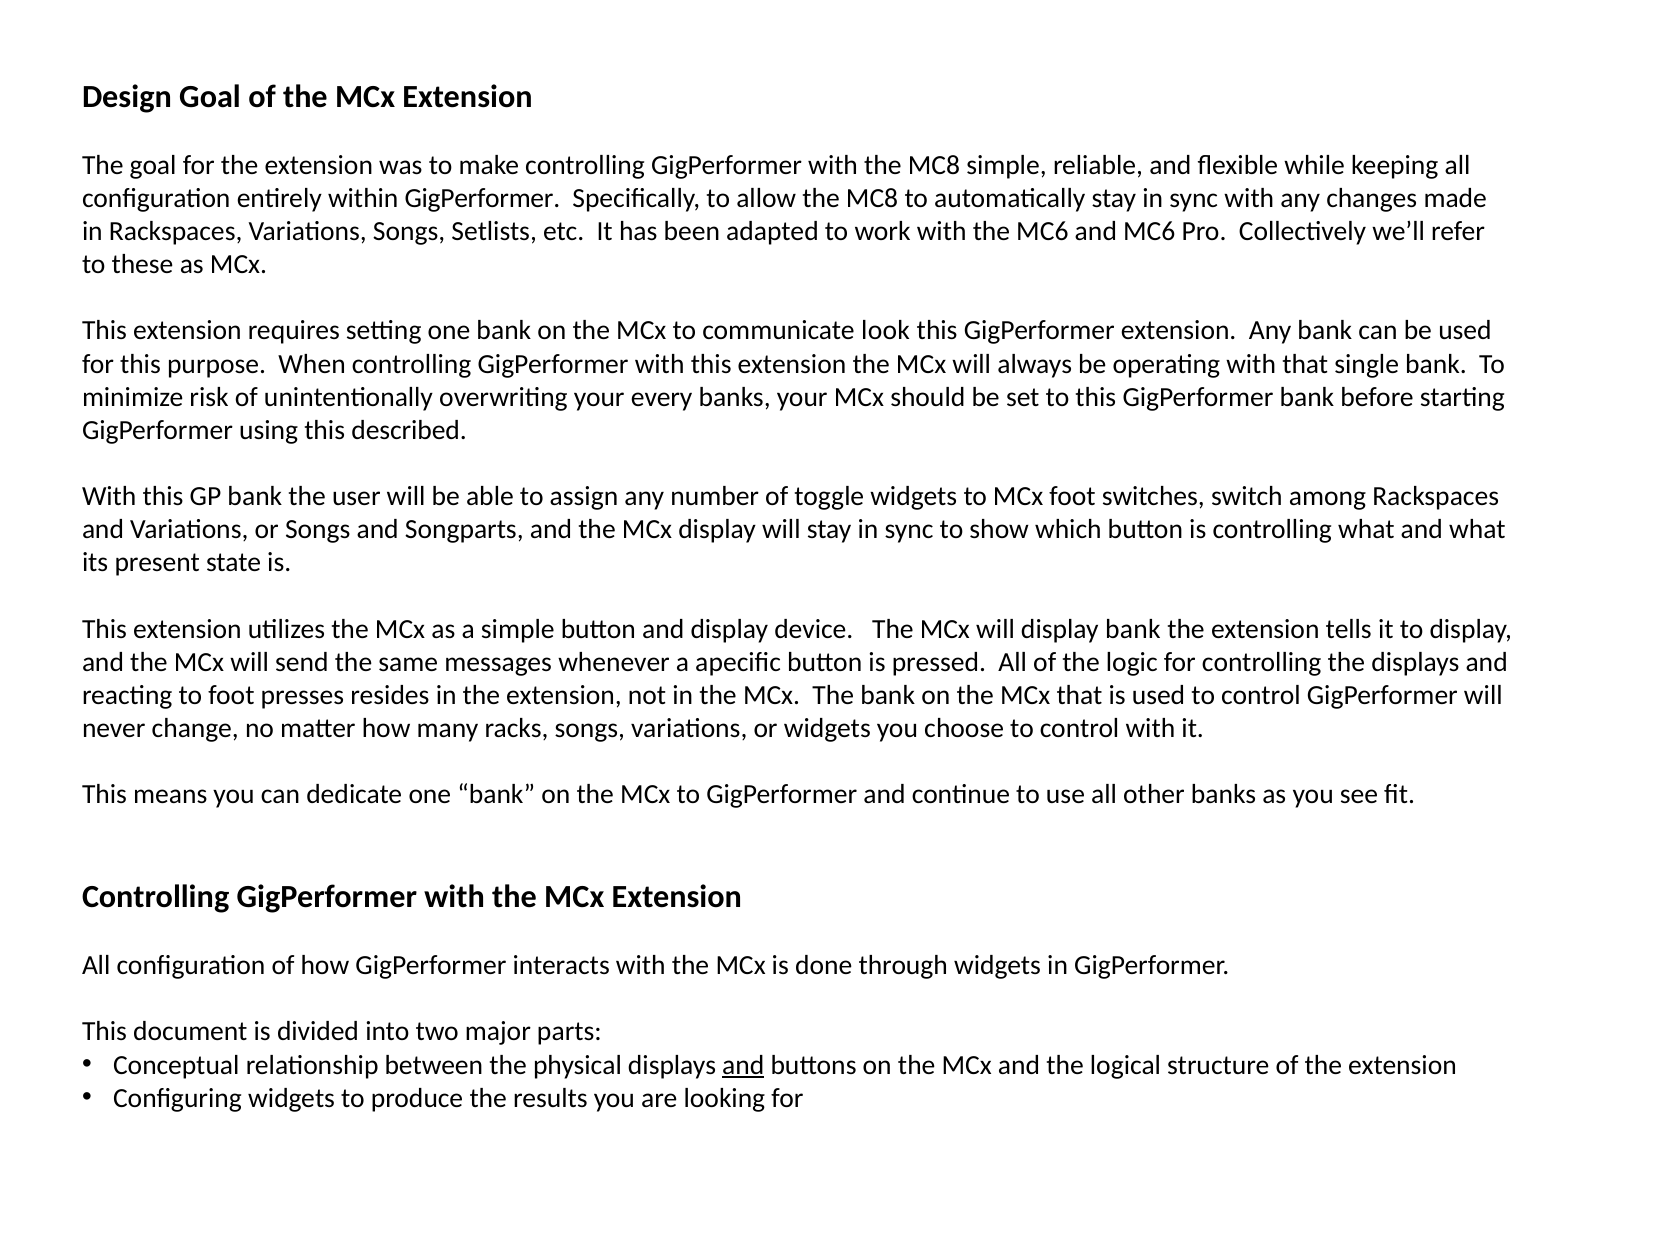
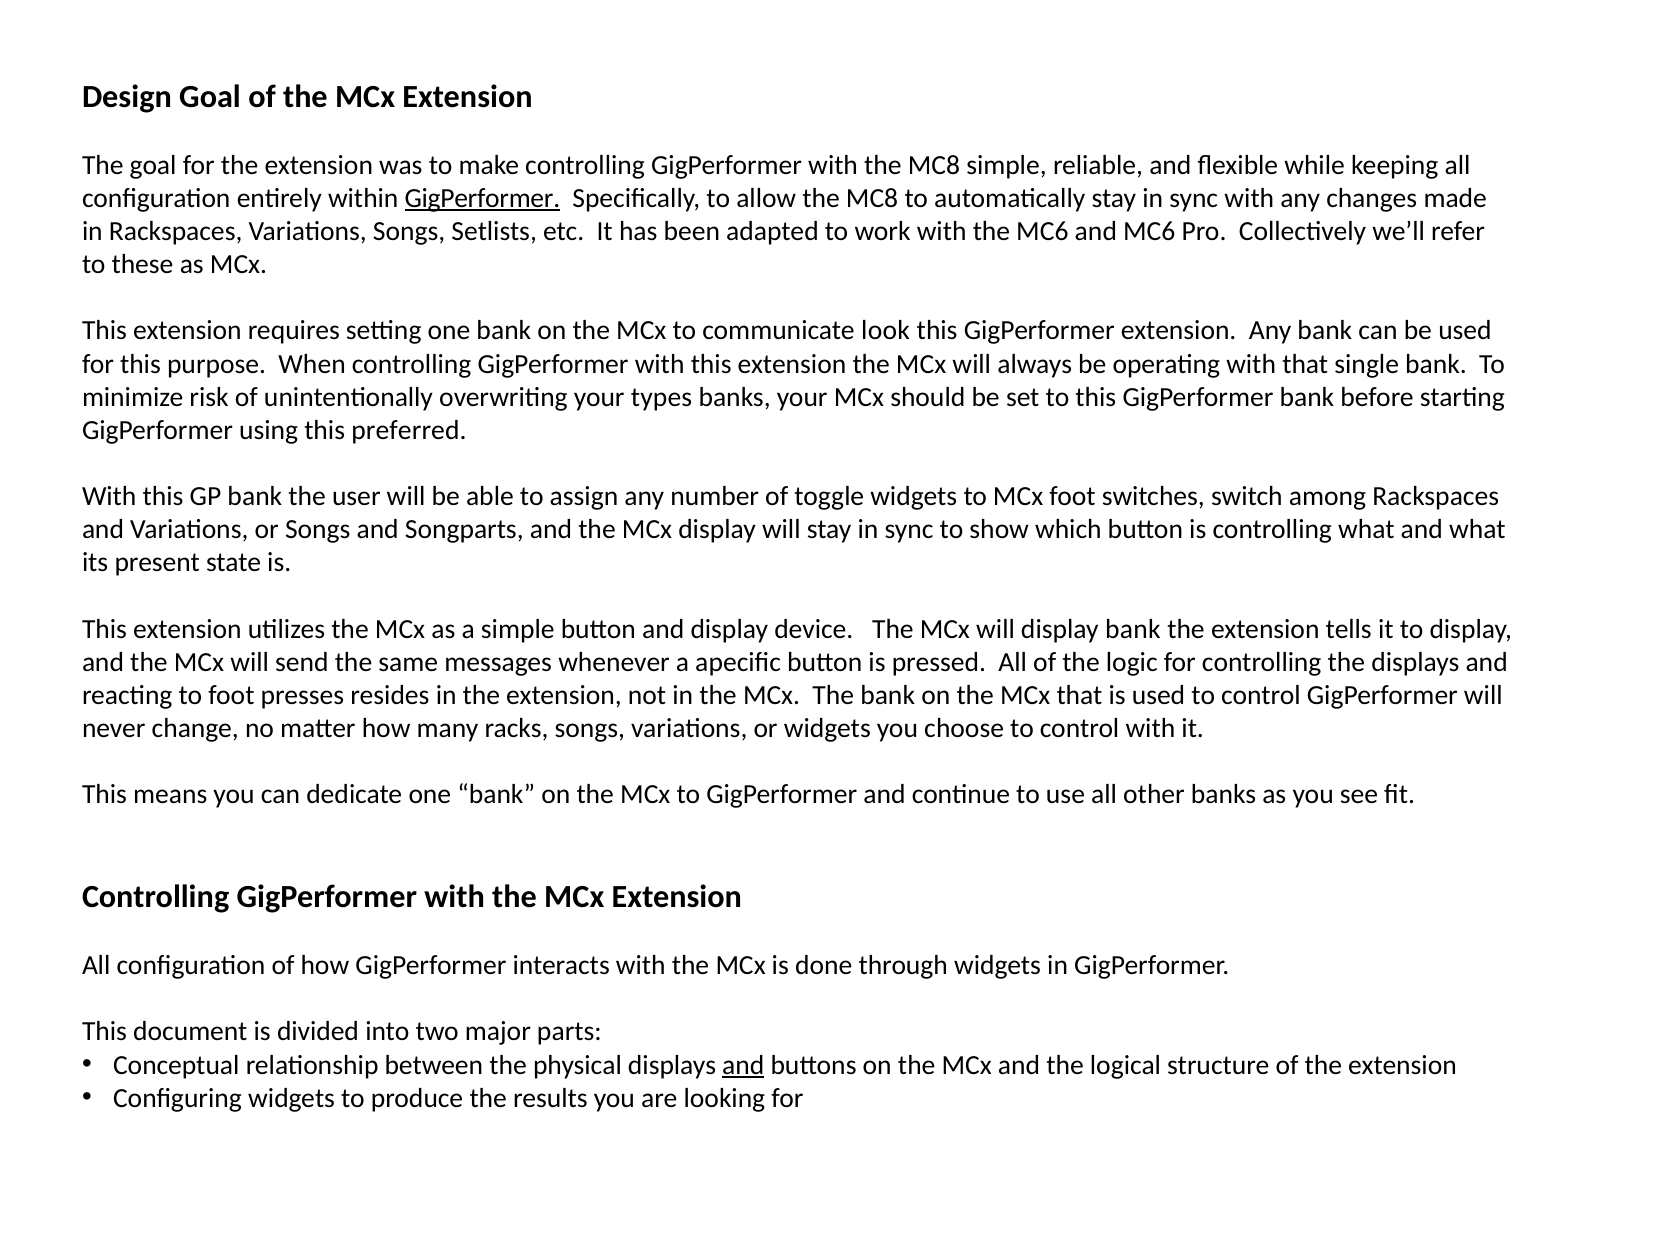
GigPerformer underline: none -> present (482, 198)
every: every -> types (662, 397)
described: described -> preferred (409, 430)
